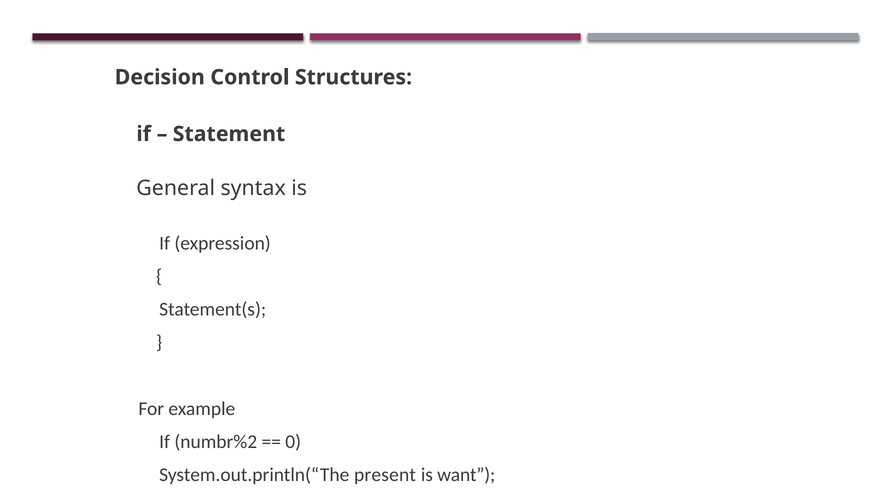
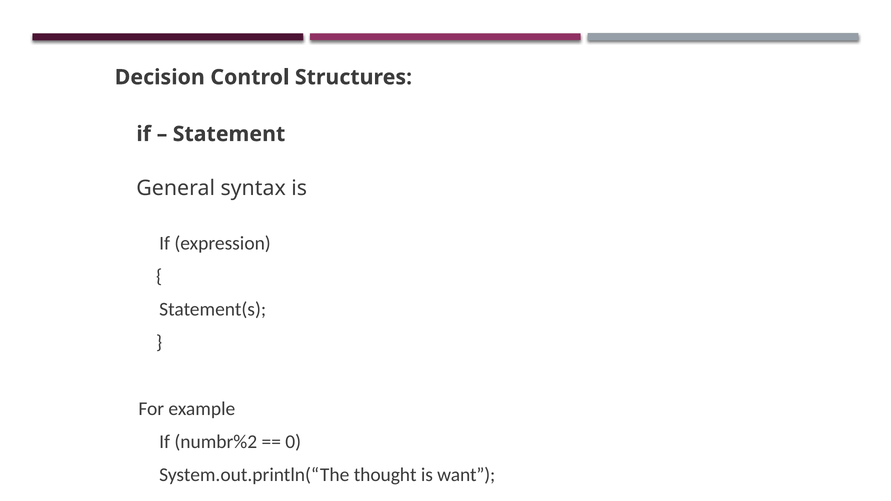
present: present -> thought (385, 475)
